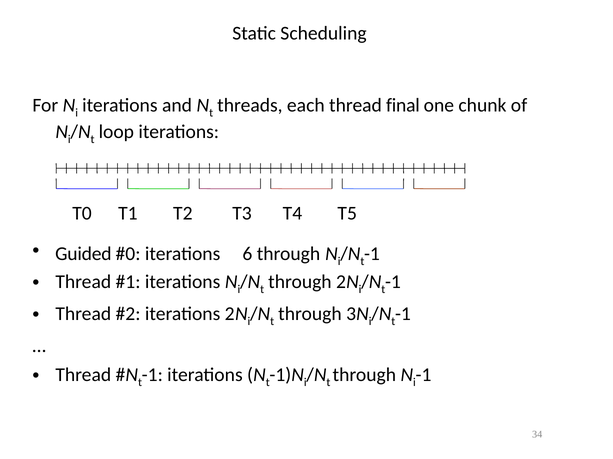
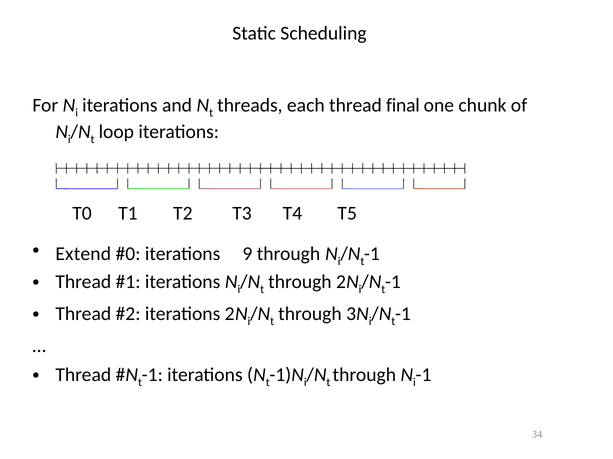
Guided: Guided -> Extend (83, 254)
6: 6 -> 9 (247, 254)
